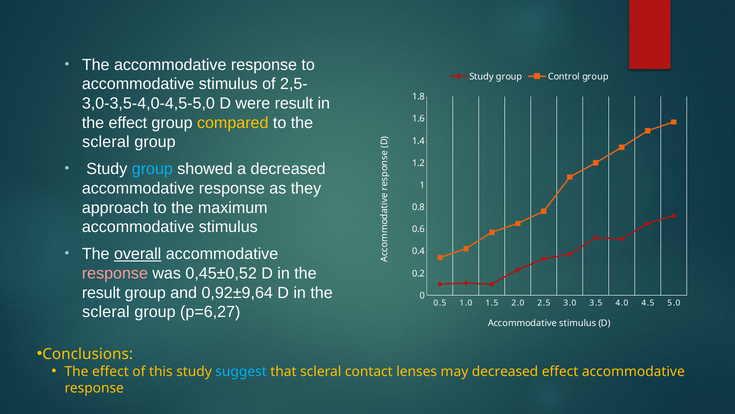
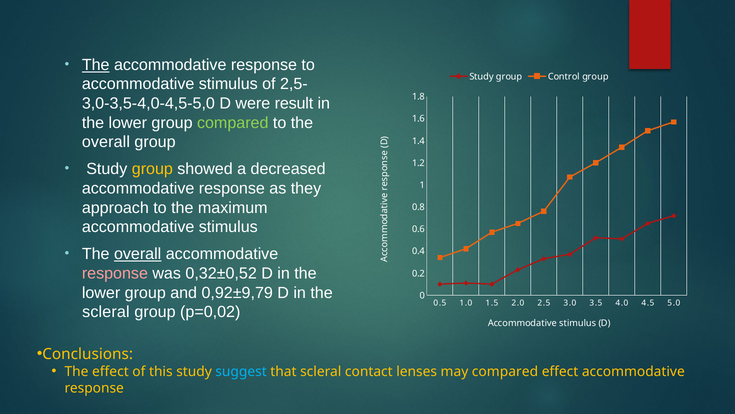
The underline: none -> present (96, 65)
effect: effect -> lower (128, 123)
compared colour: yellow -> light green (233, 123)
scleral: scleral -> overall (106, 142)
group colour: light blue -> yellow (152, 169)
0,45±0,52: 0,45±0,52 -> 0,32±0,52 (221, 273)
result: result -> lower (101, 292)
0,92±9,64: 0,92±9,64 -> 0,92±9,79 (237, 292)
p=6,27: p=6,27 -> p=0,02 (210, 312)
may decreased: decreased -> compared (505, 371)
